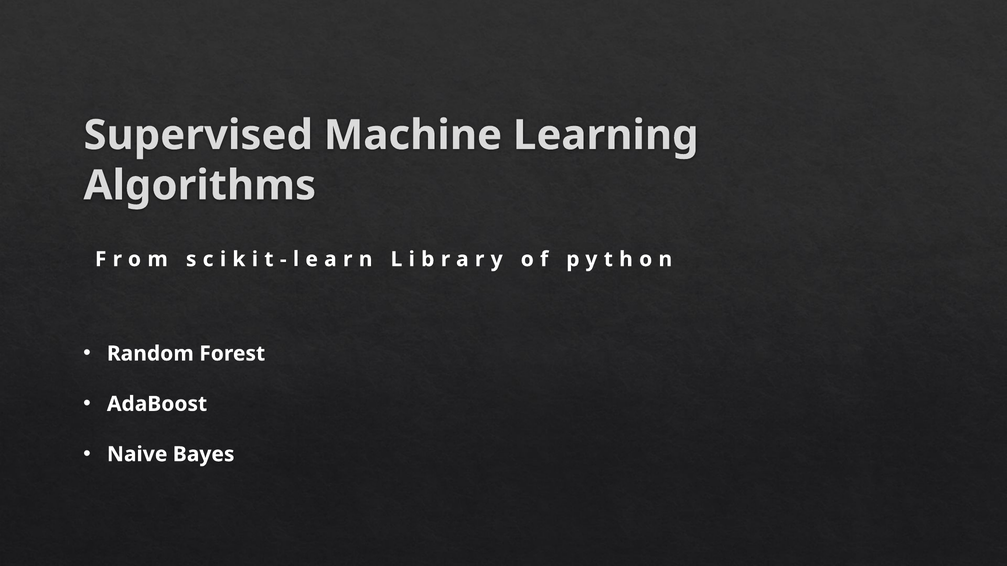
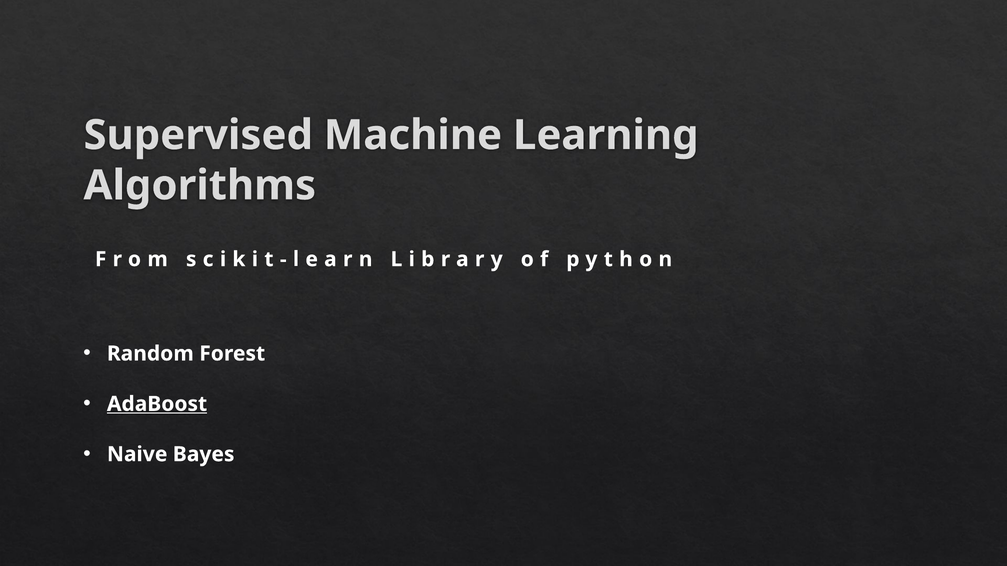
AdaBoost underline: none -> present (157, 404)
